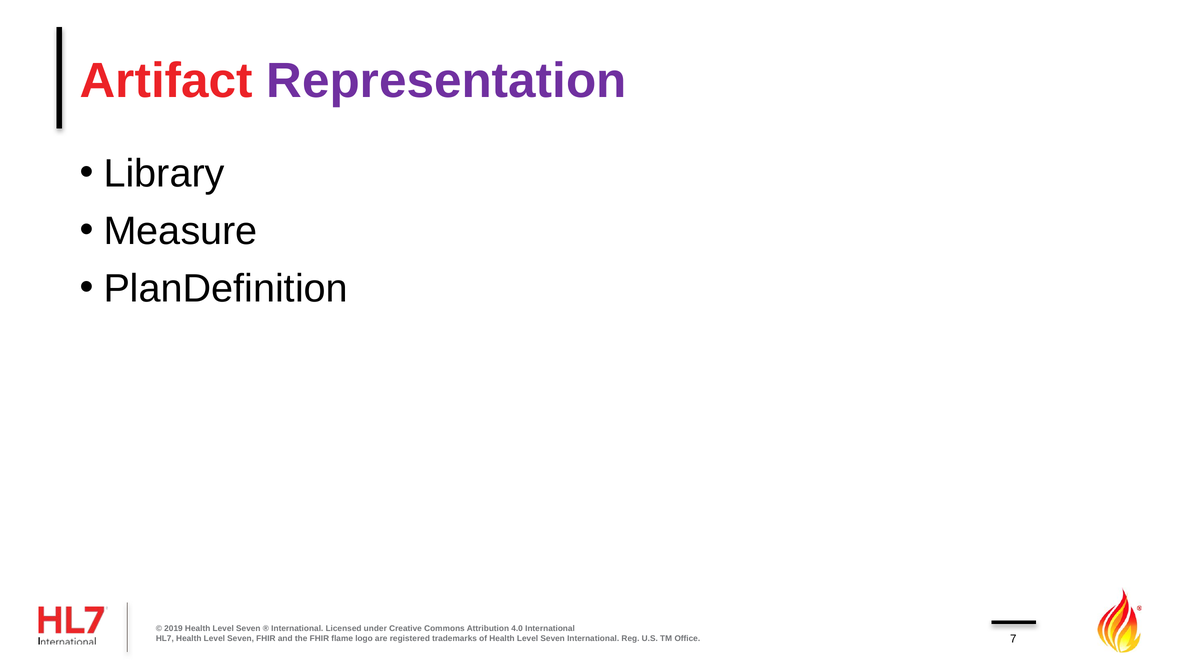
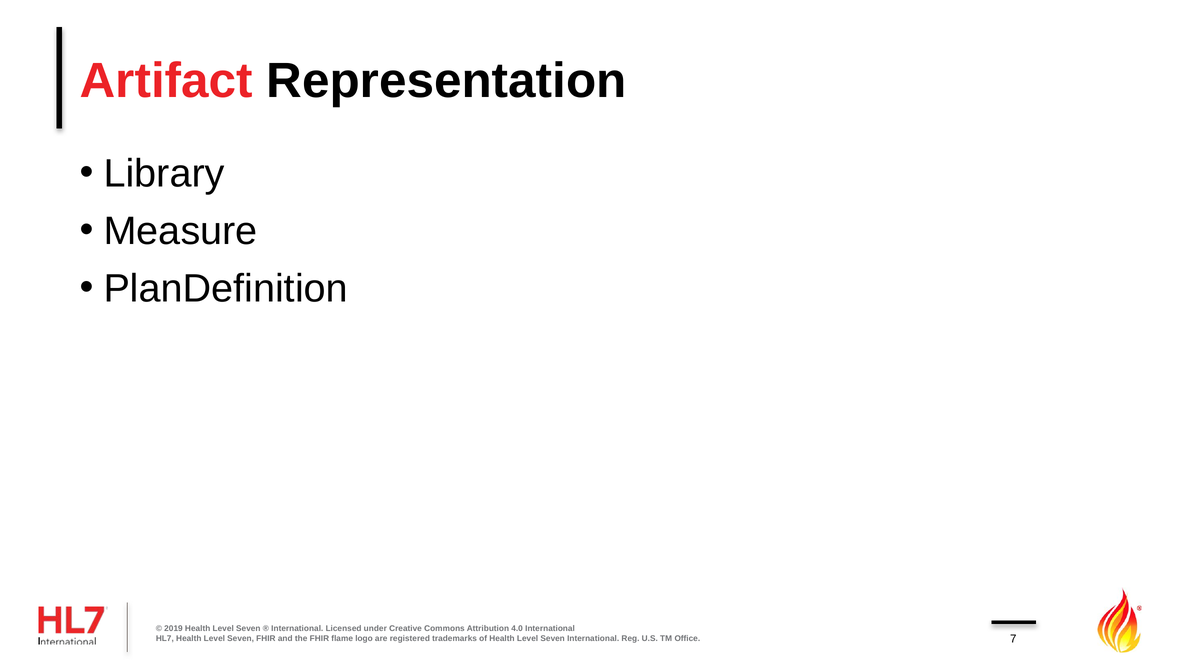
Representation colour: purple -> black (446, 81)
